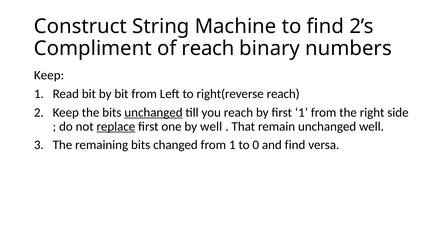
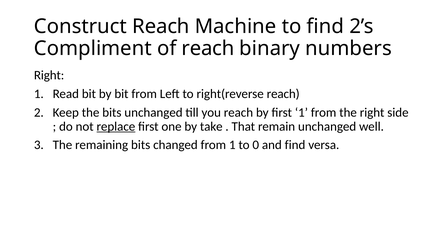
Construct String: String -> Reach (161, 26)
Keep: Keep -> Right (49, 75)
unchanged underline: present -> none (154, 113)
by well: well -> take (211, 127)
